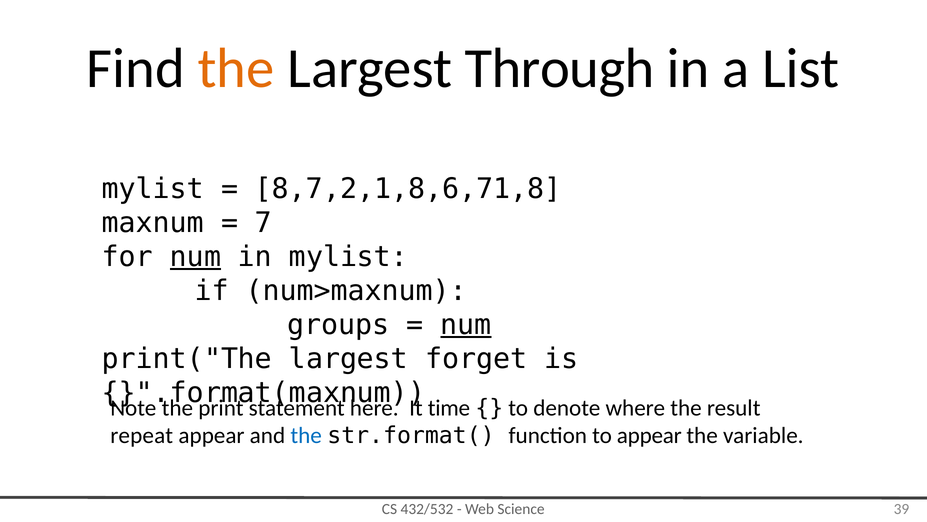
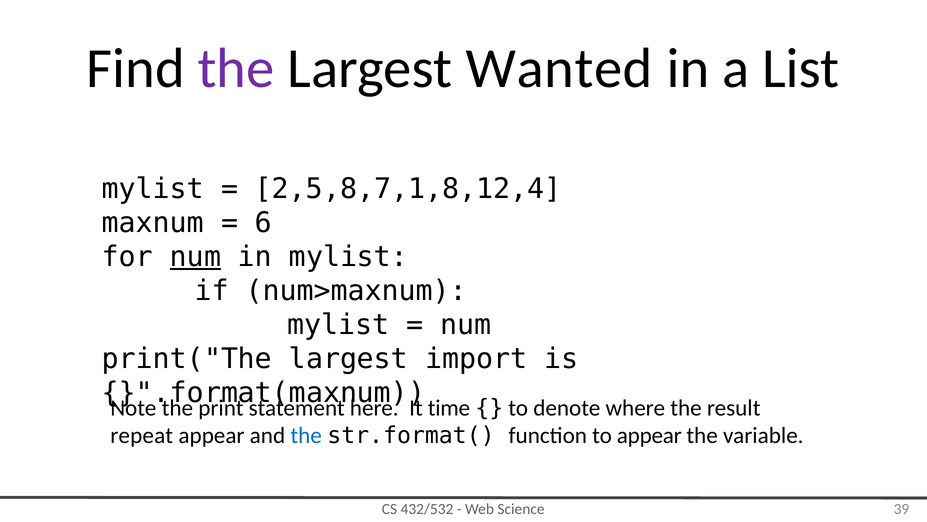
the colour: orange -> purple (236, 68)
Through: Through -> Wanted (559, 68)
8,7,2,1,8,6,71,8: 8,7,2,1,8,6,71,8 -> 2,5,8,7,1,8,12,4 (408, 189)
7: 7 -> 6 (263, 223)
groups: groups -> mylist (338, 324)
num underline: present -> none (466, 324)
forget: forget -> import (476, 358)
